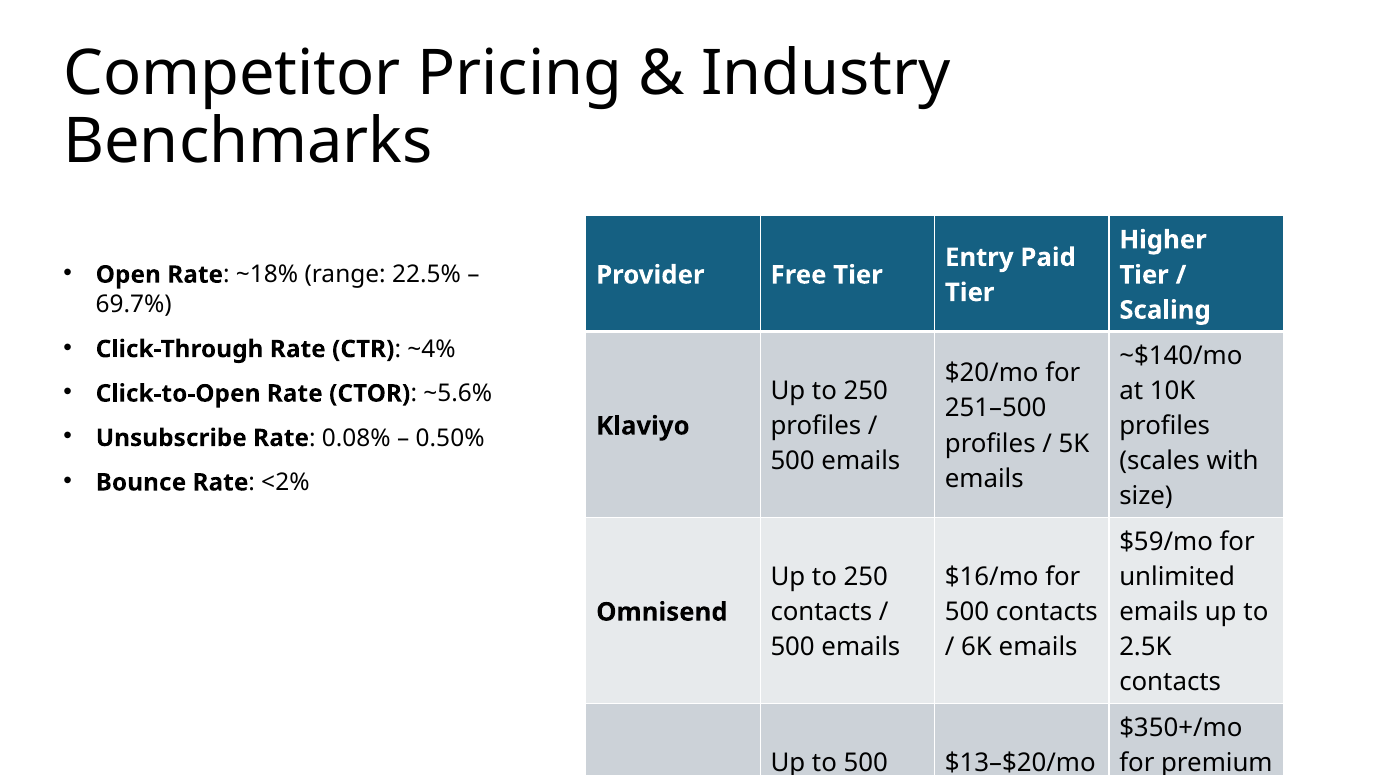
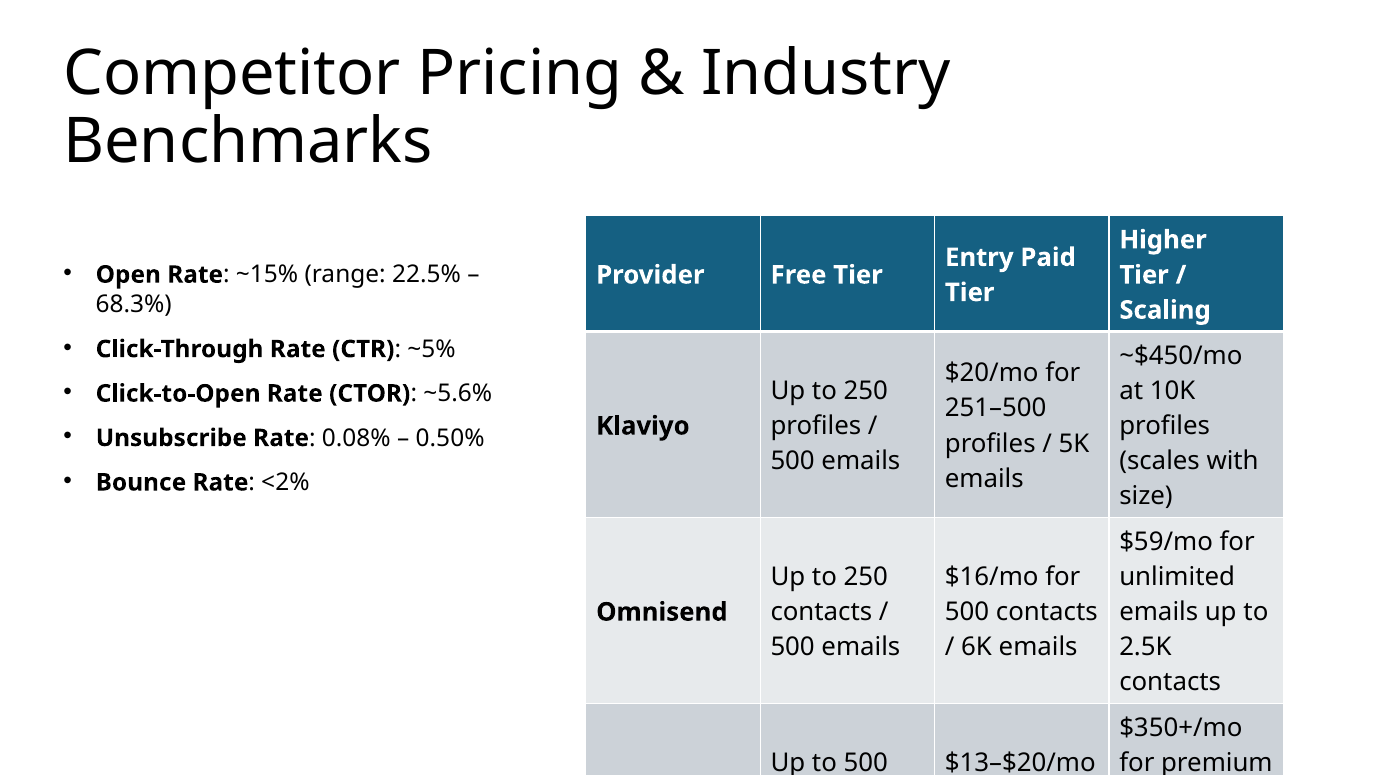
~18%: ~18% -> ~15% (267, 275)
69.7%: 69.7% -> 68.3% (134, 305)
~4%: ~4% -> ~5% (431, 349)
~$140/mo: ~$140/mo -> ~$450/mo (1181, 356)
